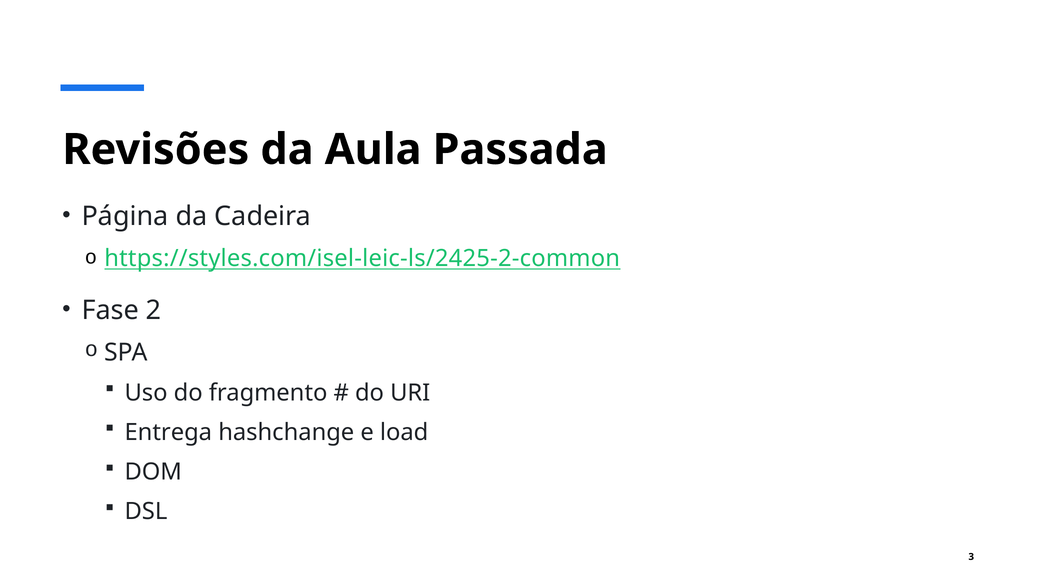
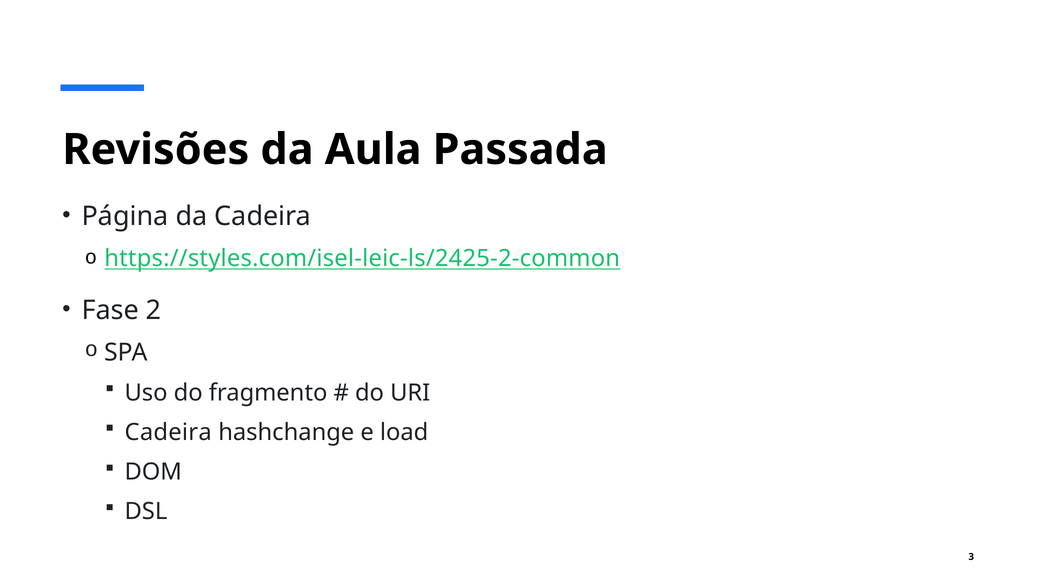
Entrega: Entrega -> Cadeira (168, 432)
